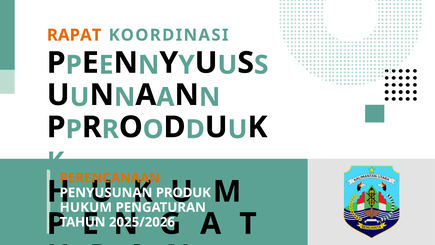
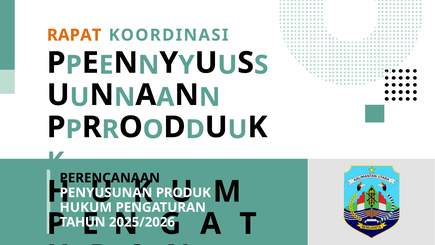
PERENCANAAN colour: orange -> black (110, 178)
